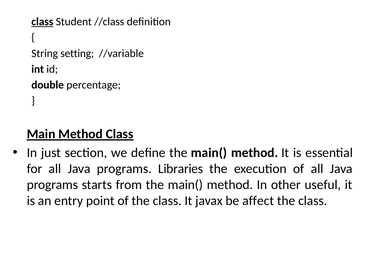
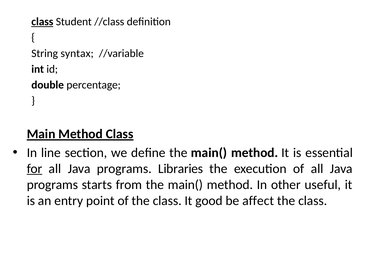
setting: setting -> syntax (77, 53)
just: just -> line (51, 153)
for underline: none -> present (35, 169)
javax: javax -> good (209, 201)
